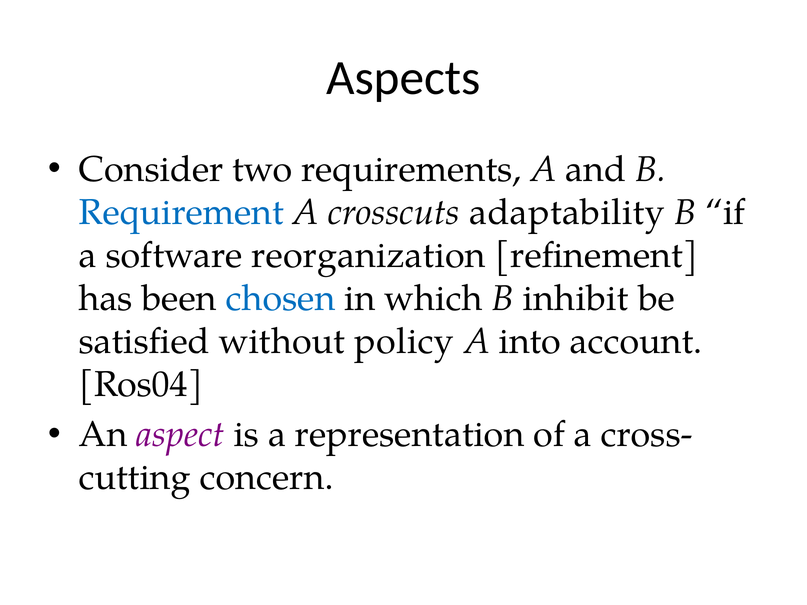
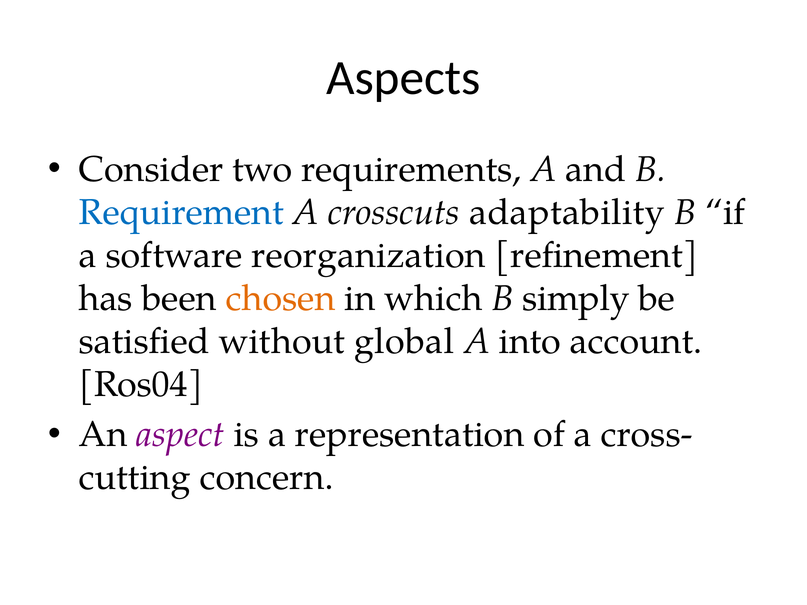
chosen colour: blue -> orange (281, 298)
inhibit: inhibit -> simply (576, 298)
policy: policy -> global (404, 341)
